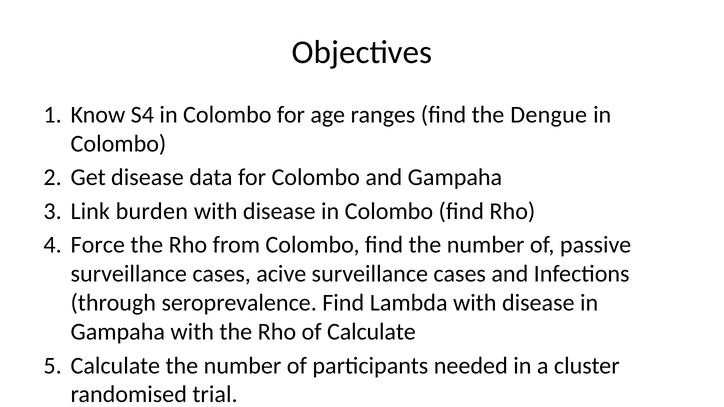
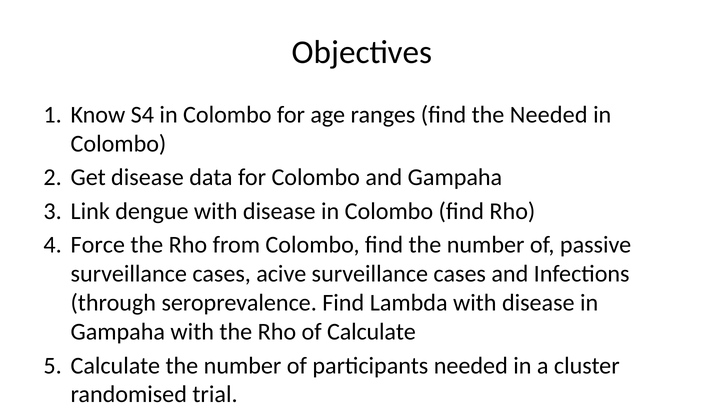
the Dengue: Dengue -> Needed (549, 115)
burden: burden -> dengue (152, 211)
